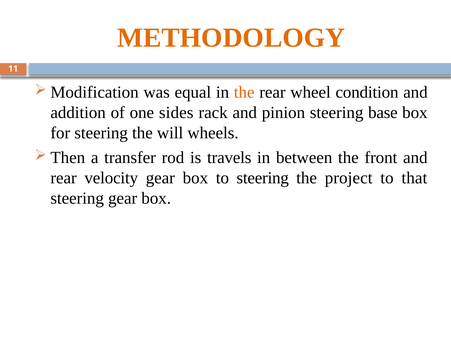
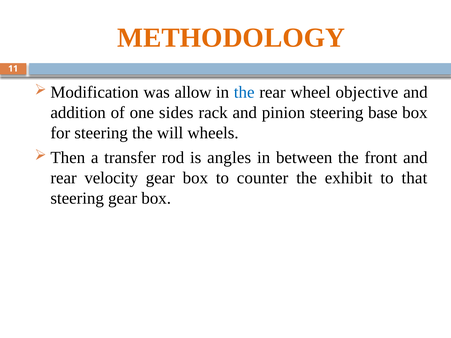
equal: equal -> allow (193, 92)
the colour: orange -> blue (244, 92)
condition: condition -> objective (367, 92)
travels: travels -> angles (229, 158)
to steering: steering -> counter (263, 178)
project: project -> exhibit (349, 178)
